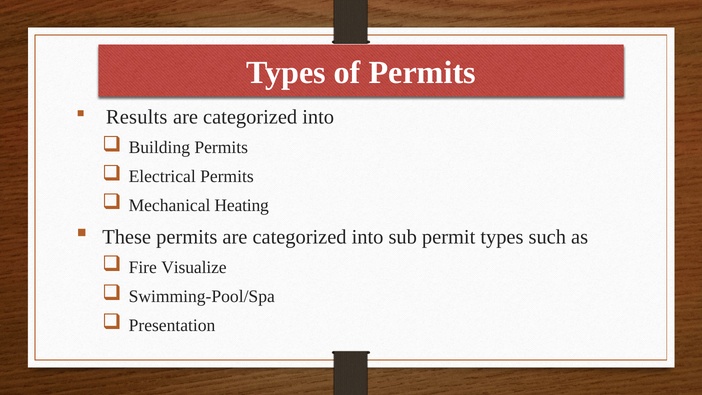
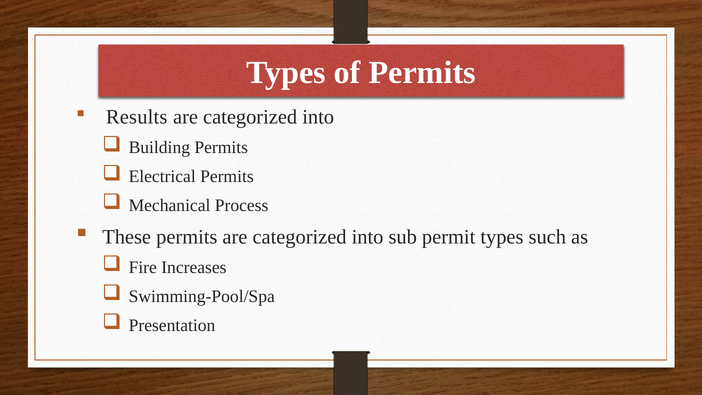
Heating: Heating -> Process (242, 206)
Visualize: Visualize -> Increases (194, 268)
